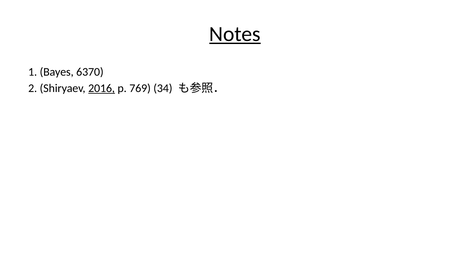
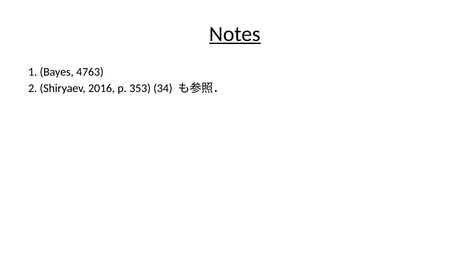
6370: 6370 -> 4763 (90, 72)
2016 underline: present -> none (102, 88)
769: 769 -> 353 (140, 88)
